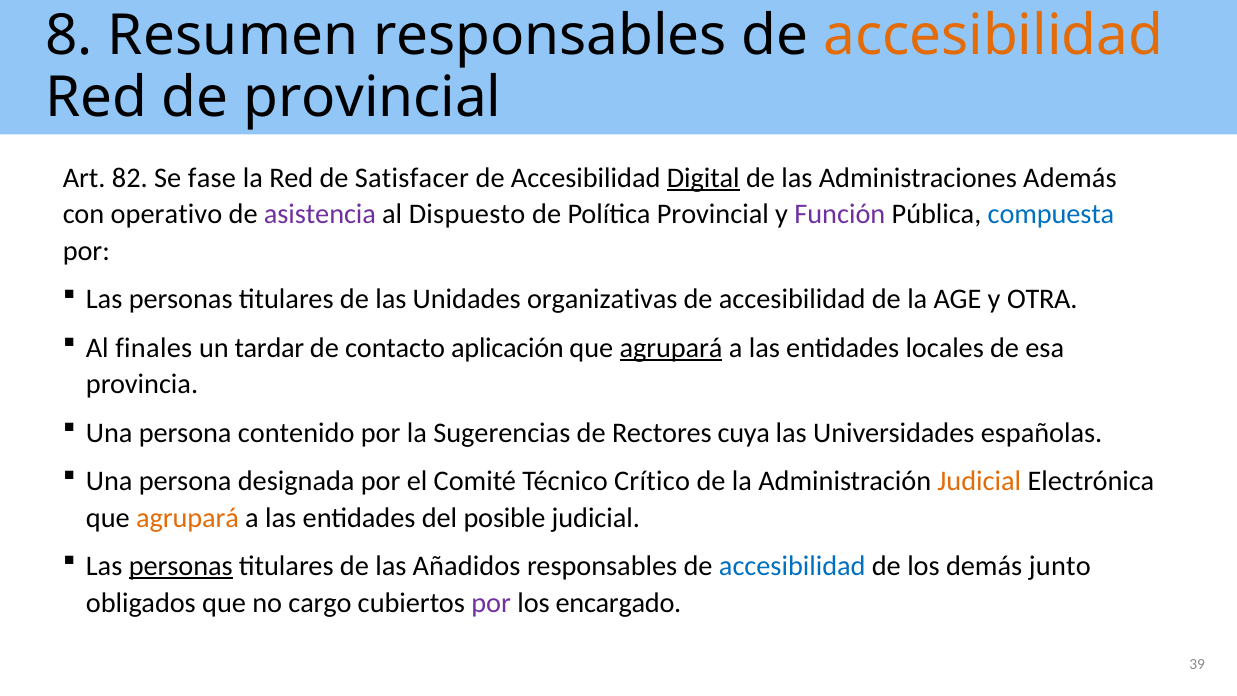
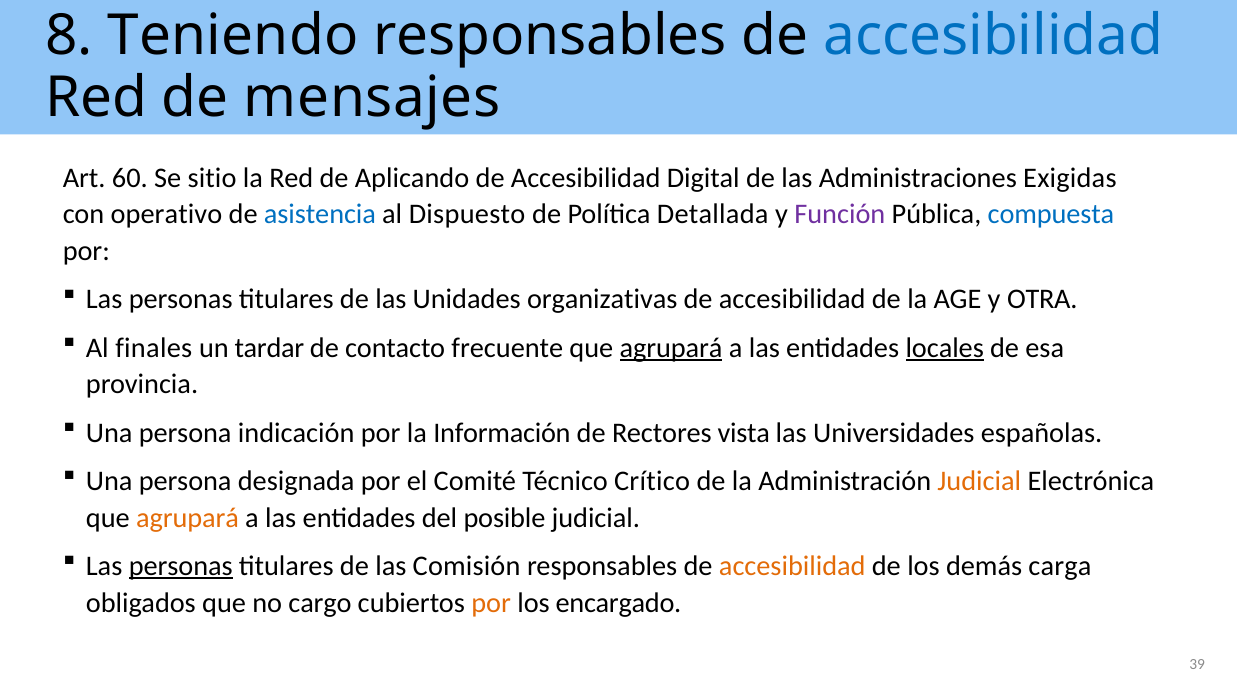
Resumen: Resumen -> Teniendo (233, 36)
accesibilidad colour: orange -> blue (993, 36)
de provincial: provincial -> mensajes (372, 97)
82: 82 -> 60 (130, 178)
fase: fase -> sitio (212, 178)
Satisfacer: Satisfacer -> Aplicando (412, 178)
Digital underline: present -> none (703, 178)
Además: Además -> Exigidas (1070, 178)
asistencia colour: purple -> blue (320, 214)
Política Provincial: Provincial -> Detallada (713, 214)
aplicación: aplicación -> frecuente (507, 348)
locales underline: none -> present (945, 348)
contenido: contenido -> indicación (296, 433)
Sugerencias: Sugerencias -> Información (502, 433)
cuya: cuya -> vista (744, 433)
Añadidos: Añadidos -> Comisión (467, 566)
accesibilidad colour: blue -> orange (792, 566)
junto: junto -> carga (1060, 566)
por colour: purple -> orange (491, 603)
